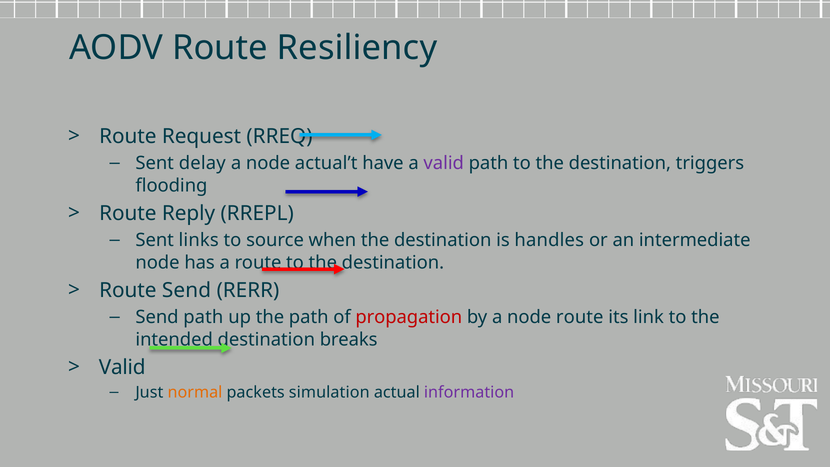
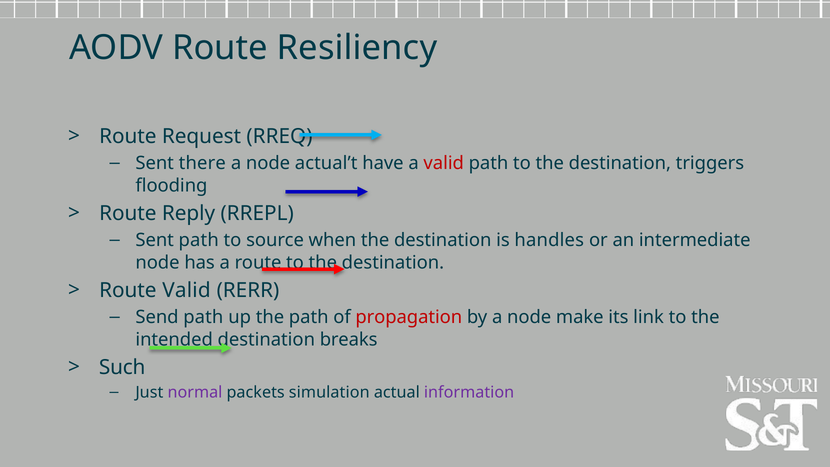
delay: delay -> there (202, 163)
valid colour: purple -> red (444, 163)
Sent links: links -> path (199, 240)
Route Send: Send -> Valid (186, 290)
node route: route -> make (580, 317)
Valid: Valid -> Such (122, 367)
normal colour: orange -> purple (195, 392)
